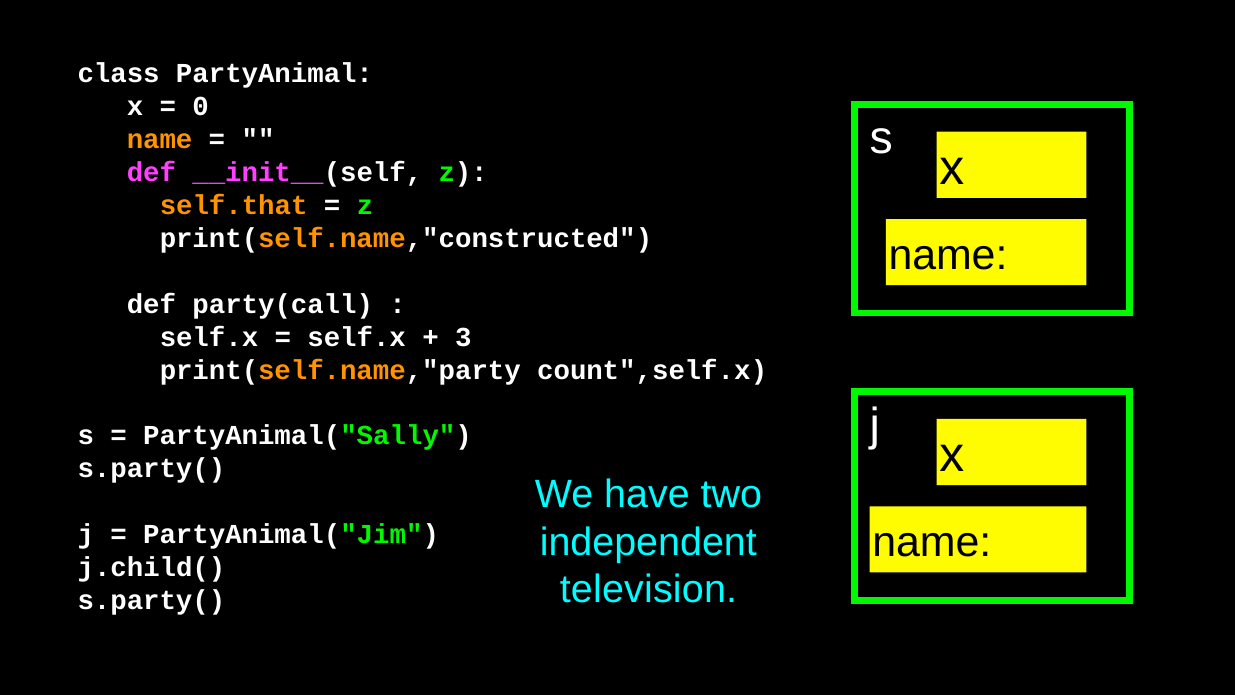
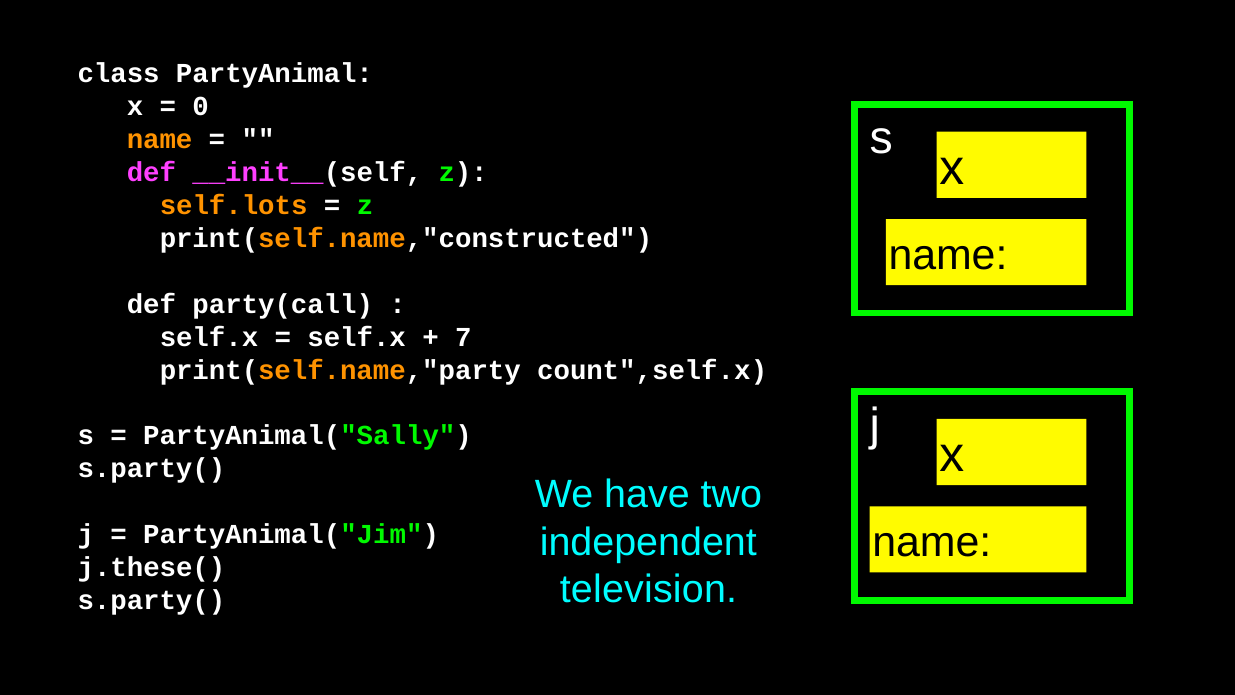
self.that: self.that -> self.lots (234, 205)
3: 3 -> 7 (463, 337)
j.child(: j.child( -> j.these( (151, 567)
